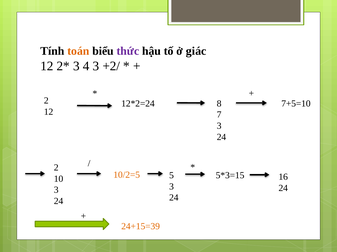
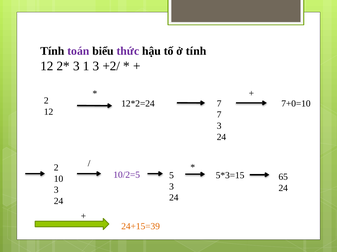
toán colour: orange -> purple (78, 51)
ở giác: giác -> tính (196, 51)
4: 4 -> 1 (86, 66)
8: 8 -> 7 (219, 104)
7+5=10: 7+5=10 -> 7+0=10 (296, 104)
10/2=5 colour: orange -> purple (127, 175)
16: 16 -> 65 (283, 177)
